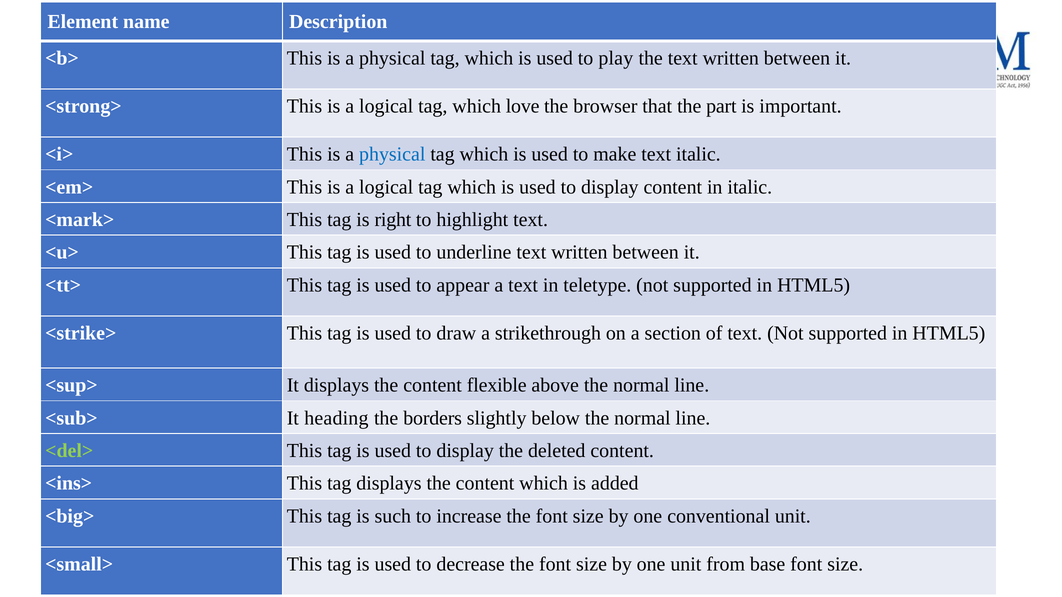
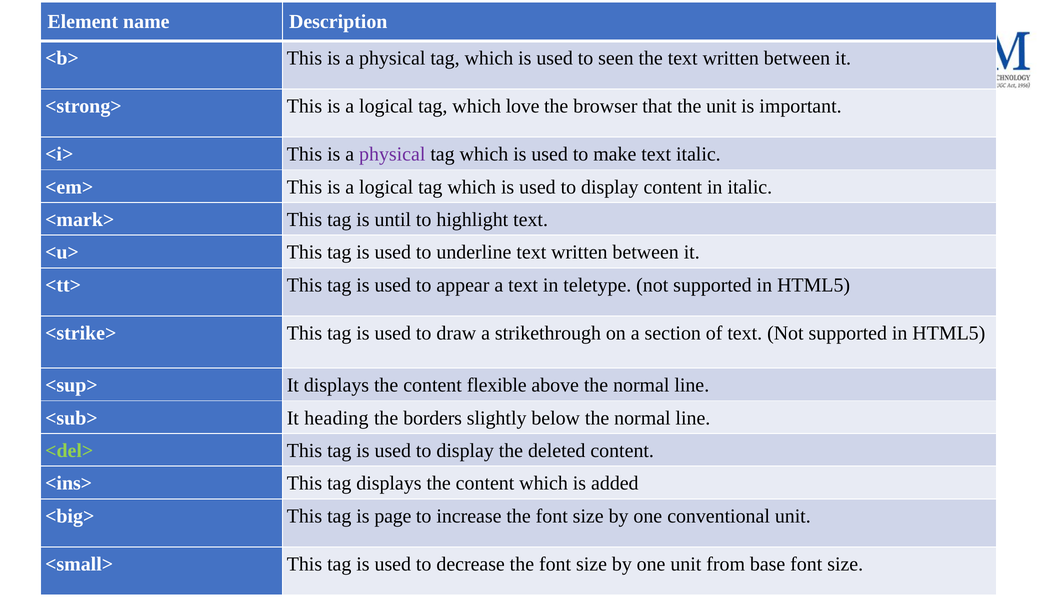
play: play -> seen (616, 58)
the part: part -> unit (721, 106)
physical colour: blue -> purple (392, 154)
right: right -> until (393, 220)
such: such -> page (393, 516)
